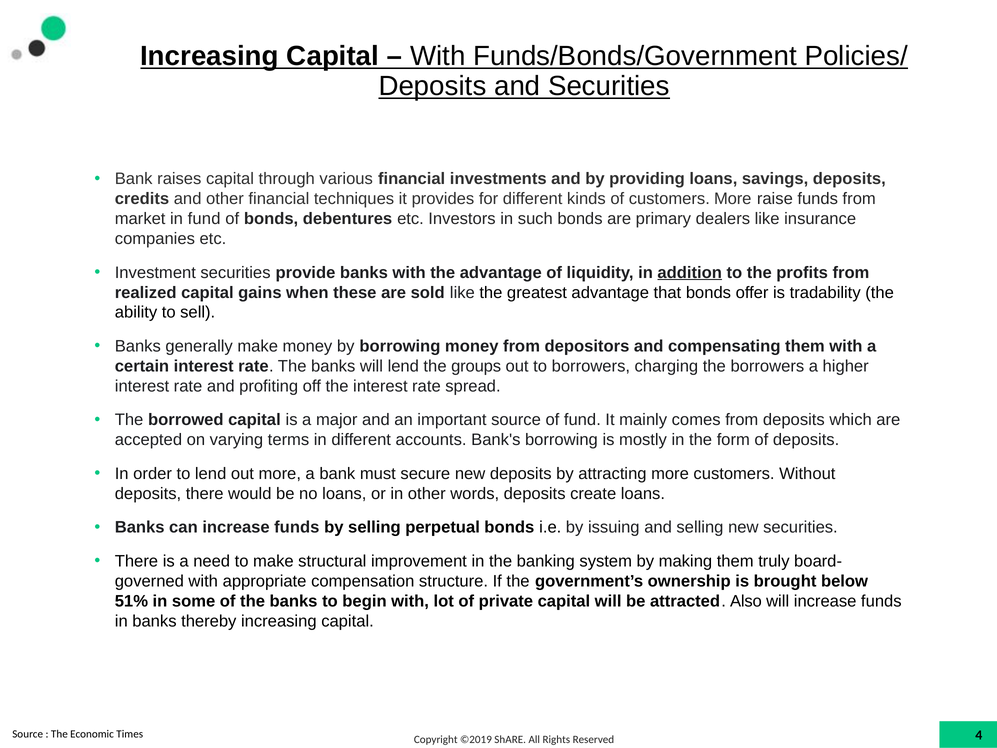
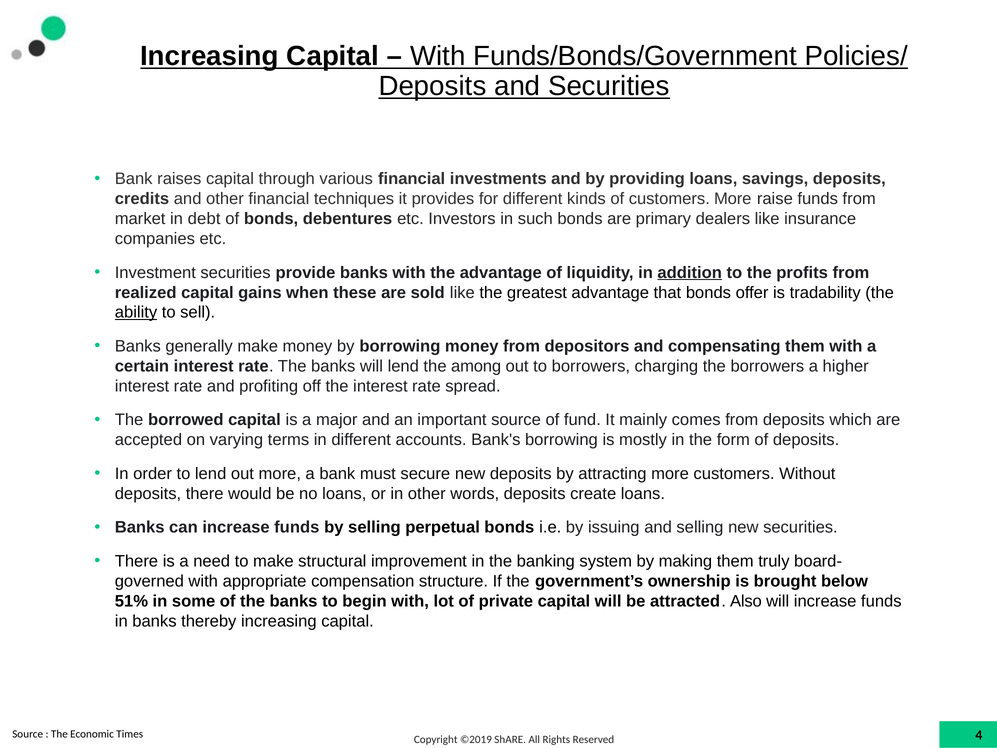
in fund: fund -> debt (204, 219)
ability underline: none -> present (136, 312)
groups: groups -> among (476, 366)
